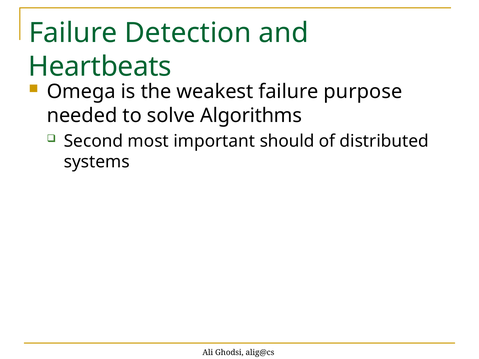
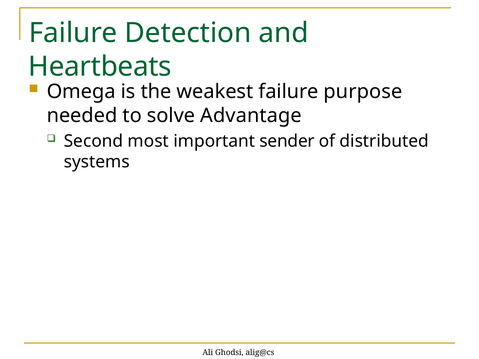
Algorithms: Algorithms -> Advantage (251, 116)
should: should -> sender (287, 141)
